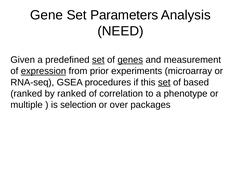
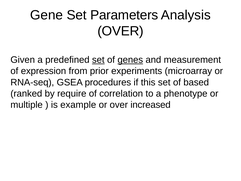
NEED: NEED -> OVER (121, 31)
expression underline: present -> none (43, 71)
set underline: present -> none (164, 82)
by ranked: ranked -> require (72, 93)
selection: selection -> example (78, 105)
packages: packages -> increased (151, 105)
